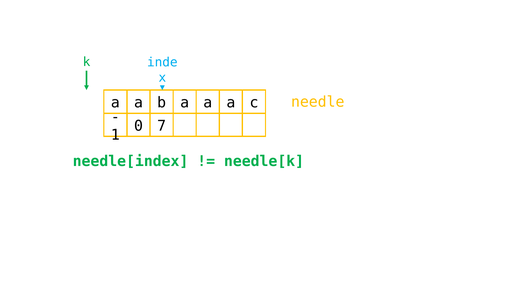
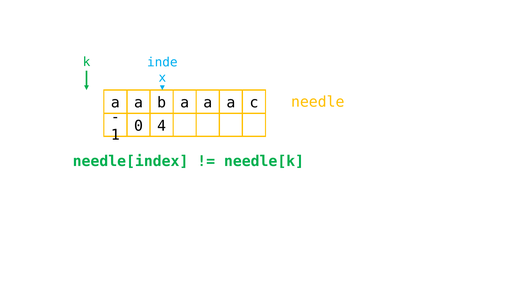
7: 7 -> 4 (162, 126)
